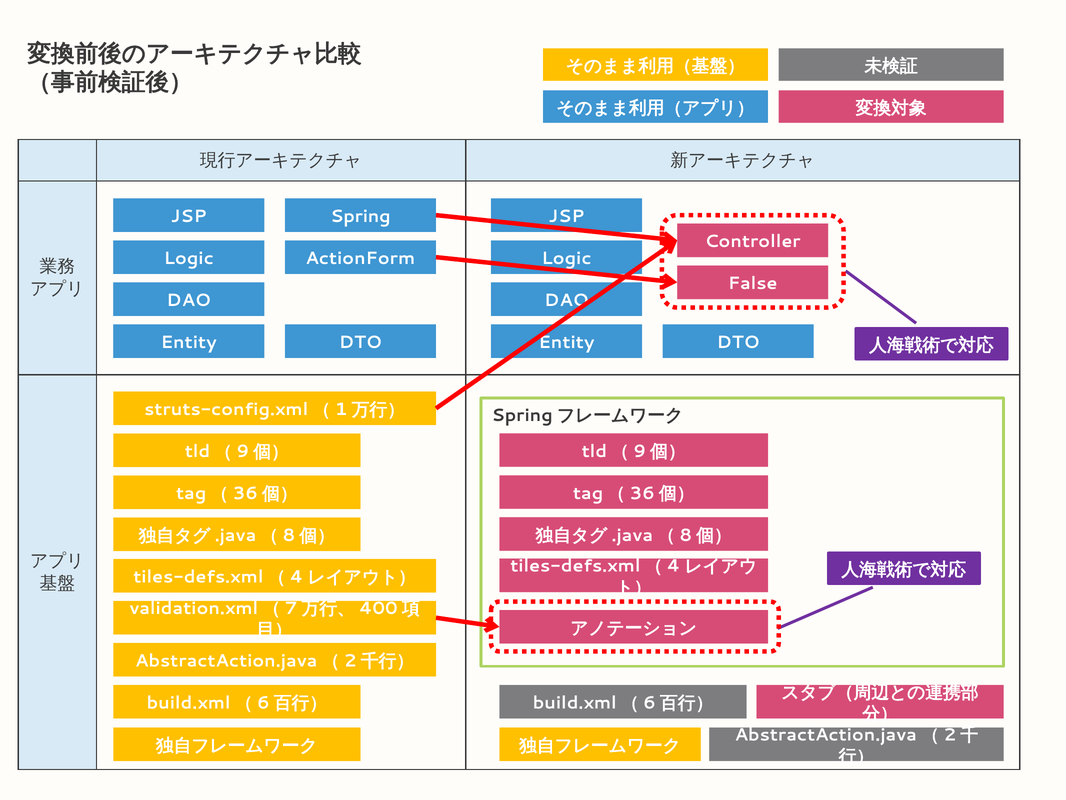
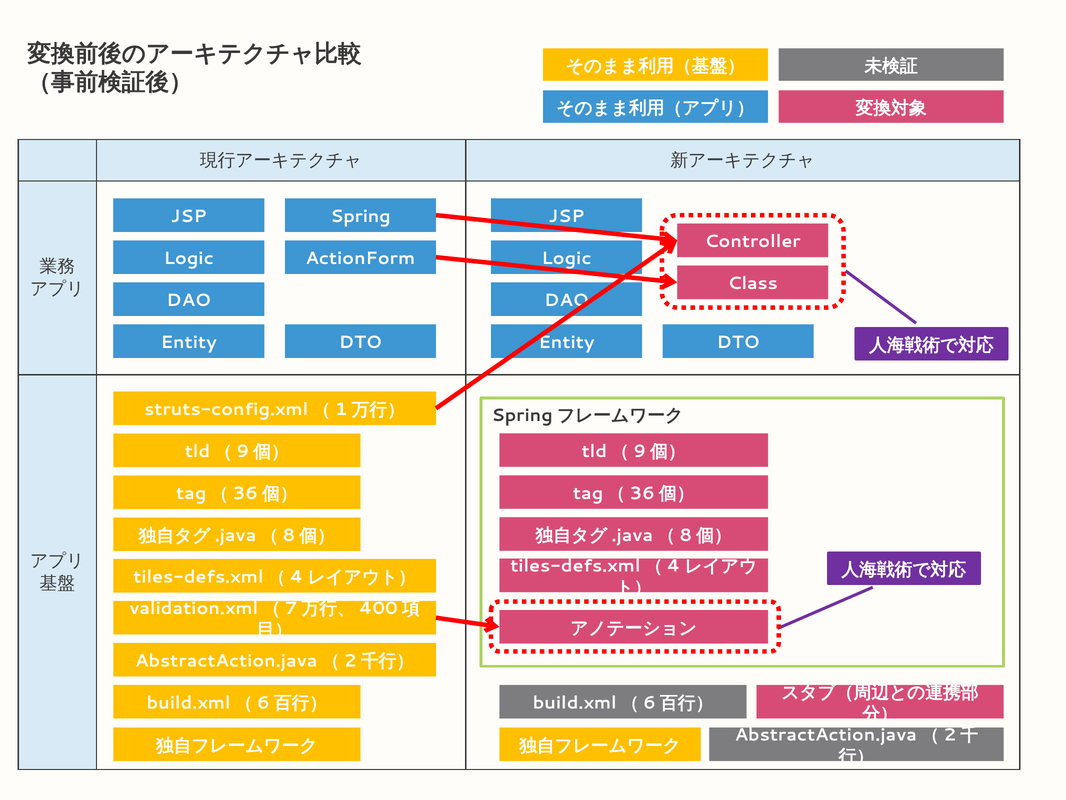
False: False -> Class (753, 283)
